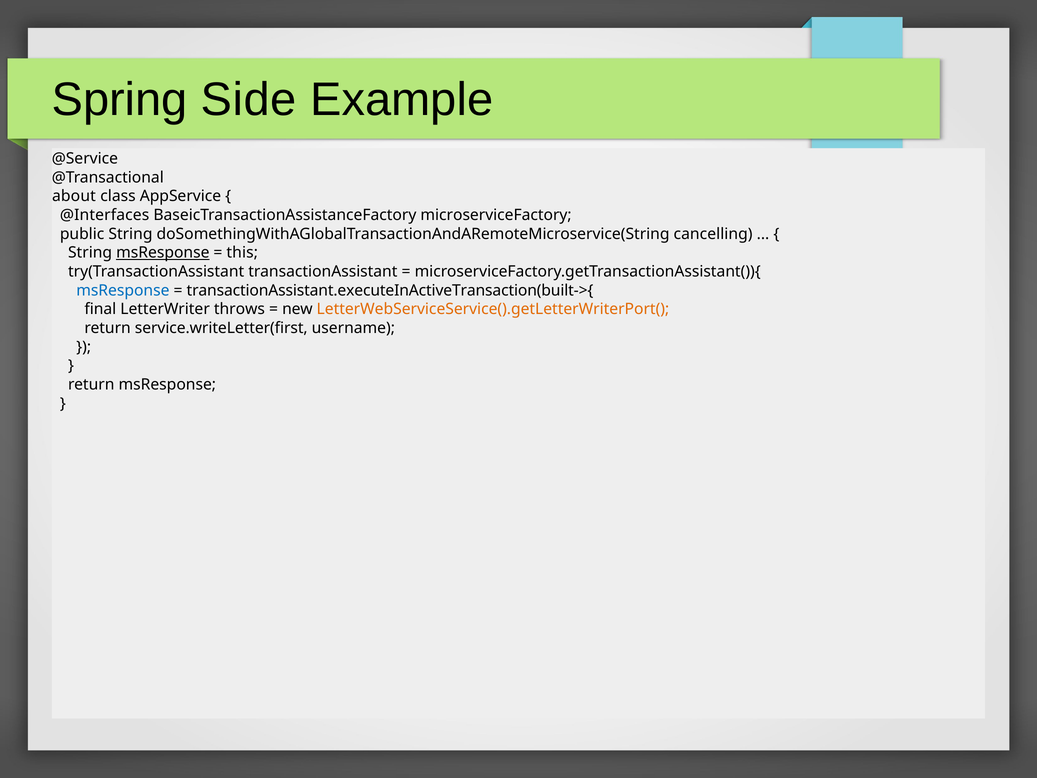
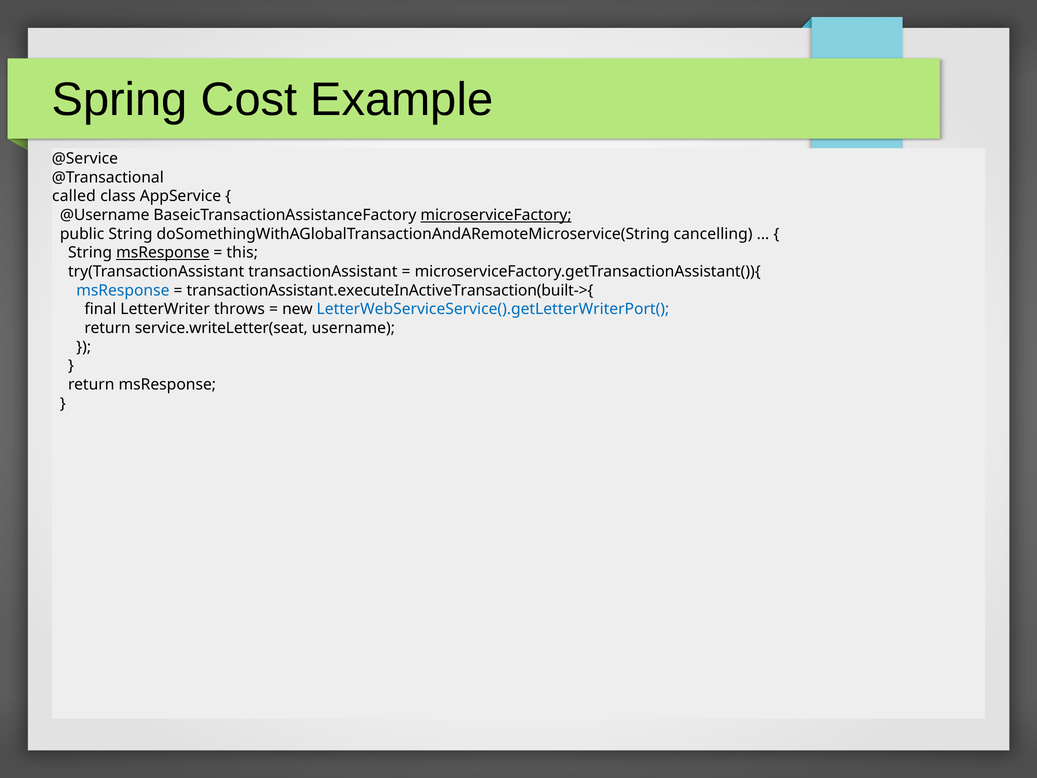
Side: Side -> Cost (249, 99)
about: about -> called (74, 196)
@Interfaces: @Interfaces -> @Username (105, 215)
microserviceFactory underline: none -> present (496, 215)
LetterWebServiceService().getLetterWriterPort( colour: orange -> blue (493, 309)
service.writeLetter(first: service.writeLetter(first -> service.writeLetter(seat (221, 328)
